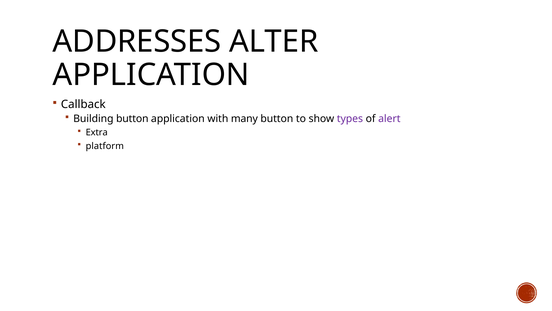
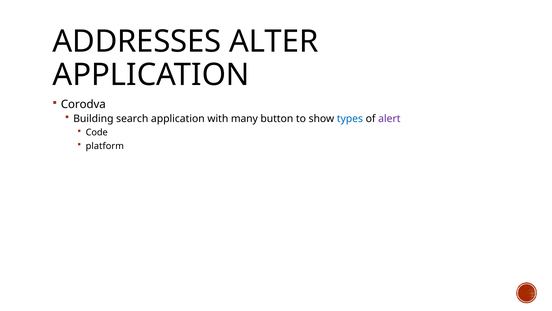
Callback: Callback -> Corodva (83, 104)
Building button: button -> search (132, 118)
types colour: purple -> blue (350, 118)
Extra: Extra -> Code (97, 132)
